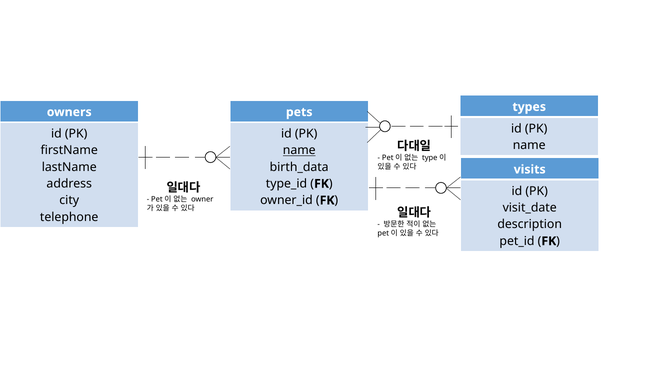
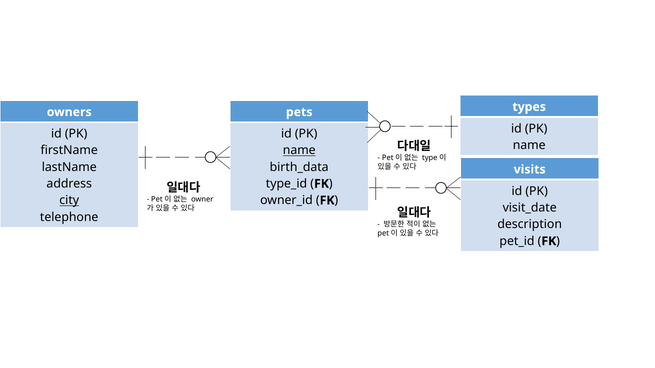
city underline: none -> present (69, 201)
